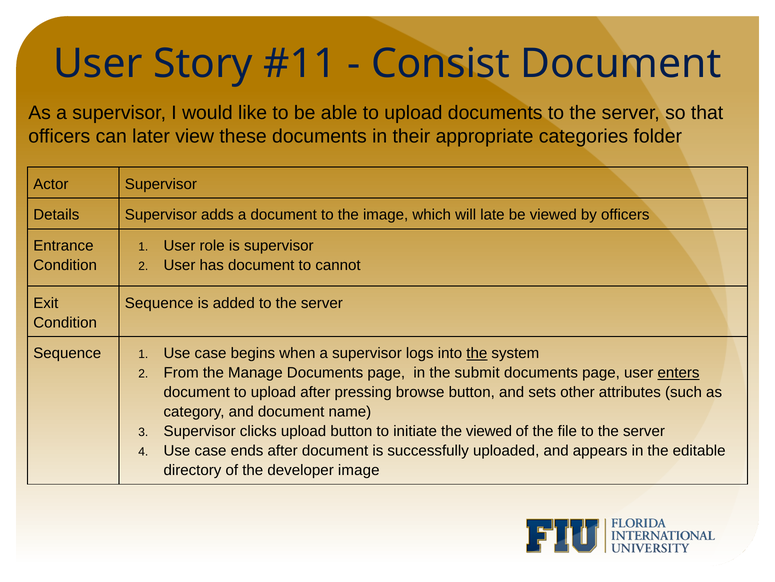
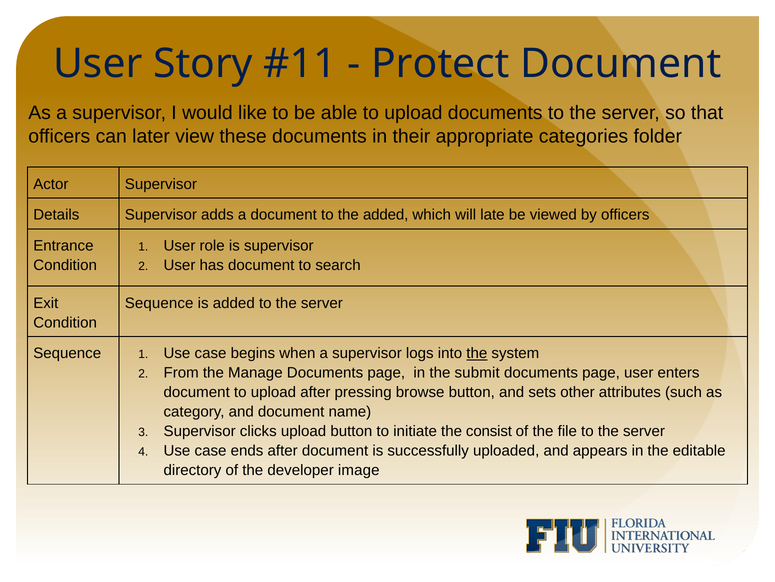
Consist: Consist -> Protect (440, 64)
the image: image -> added (386, 215)
cannot: cannot -> search (338, 265)
enters underline: present -> none (679, 372)
the viewed: viewed -> consist (489, 431)
